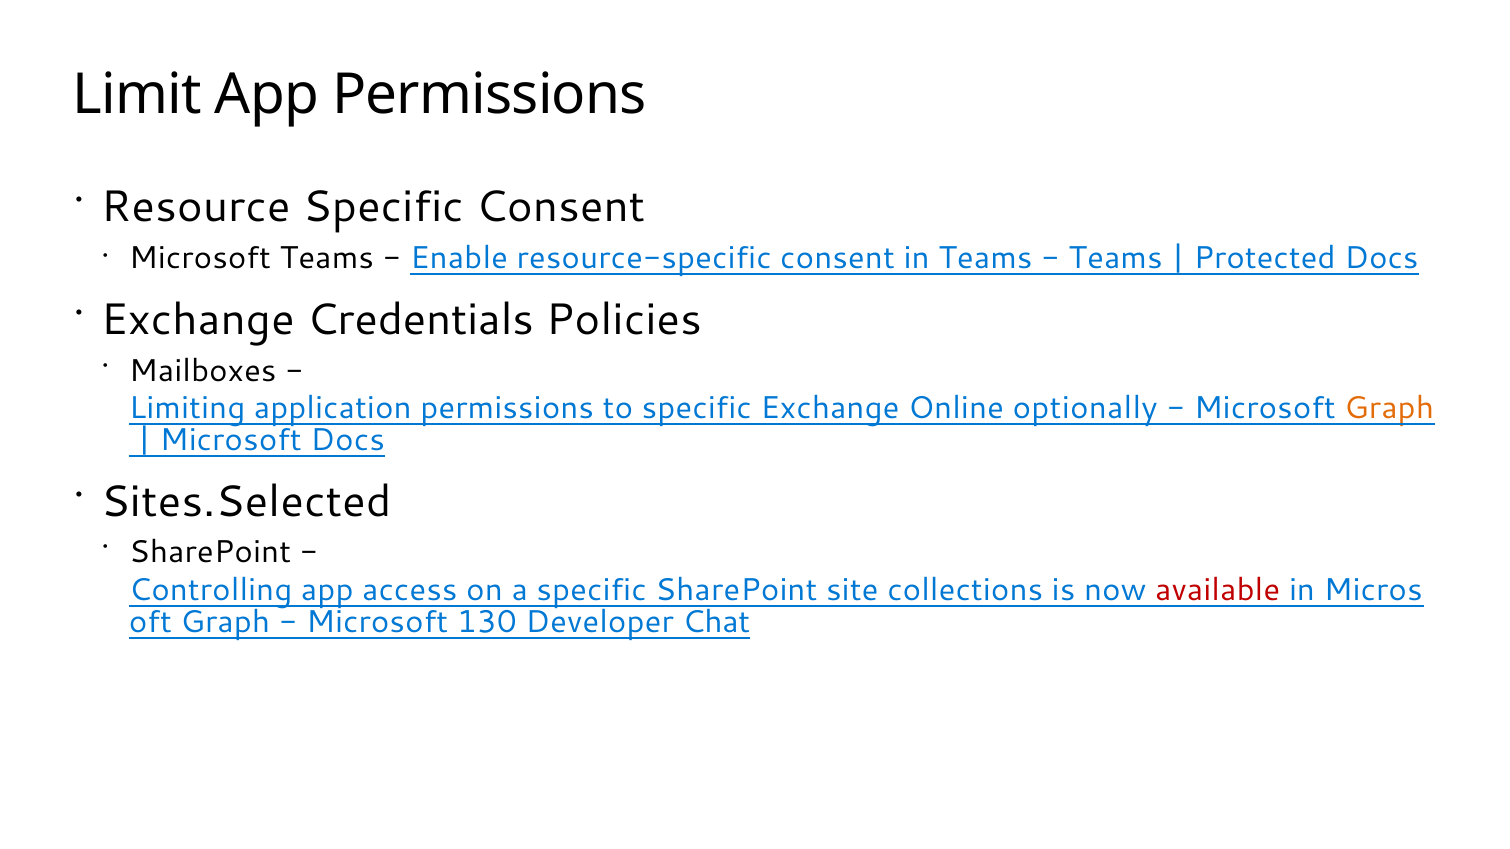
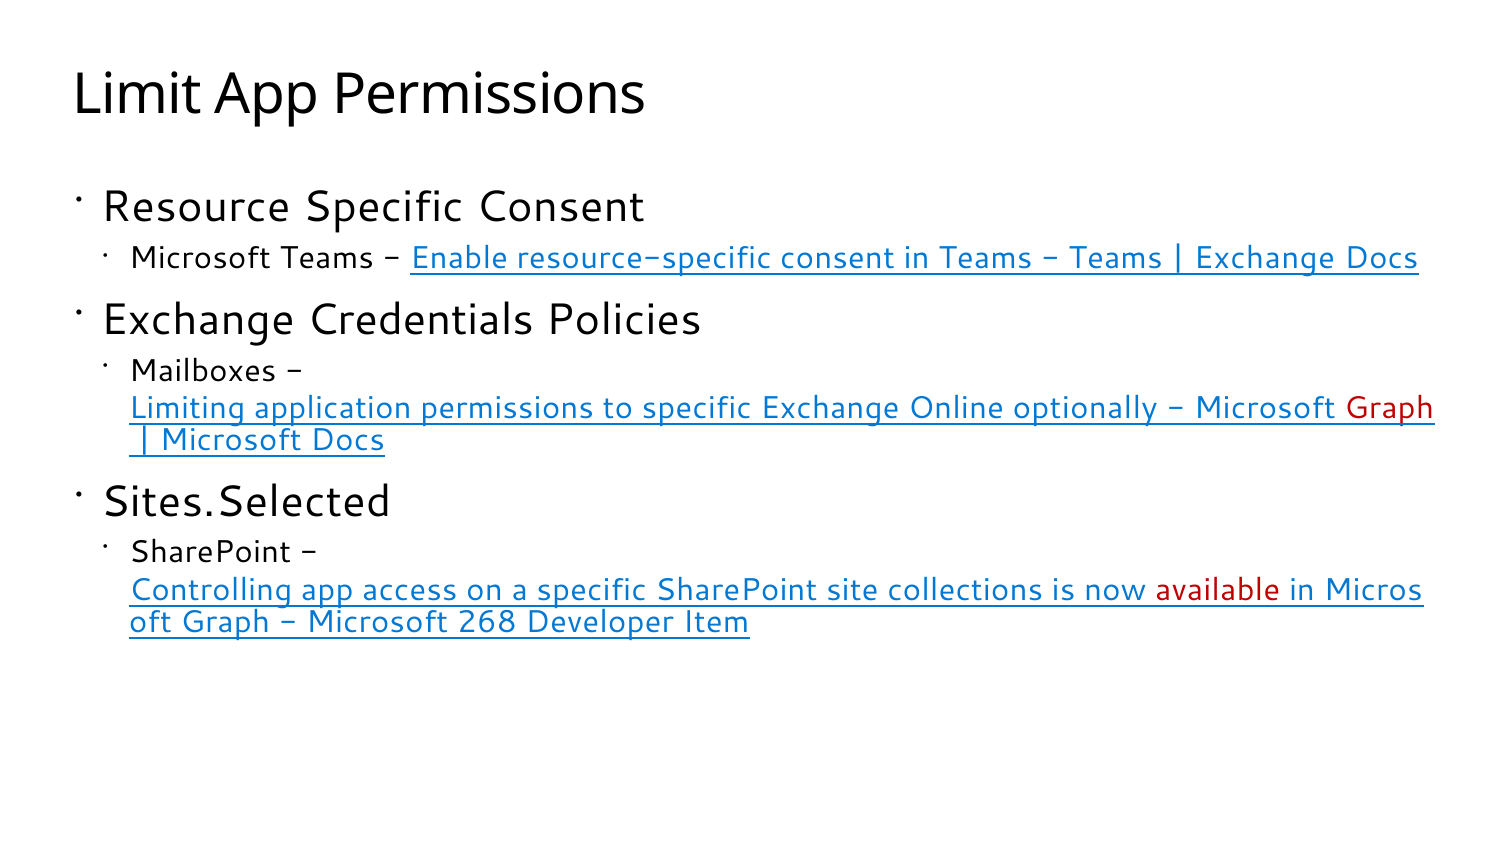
Protected: Protected -> Exchange (1264, 258)
Graph colour: orange -> red (1389, 409)
130: 130 -> 268 (487, 622)
Chat: Chat -> Item (716, 622)
